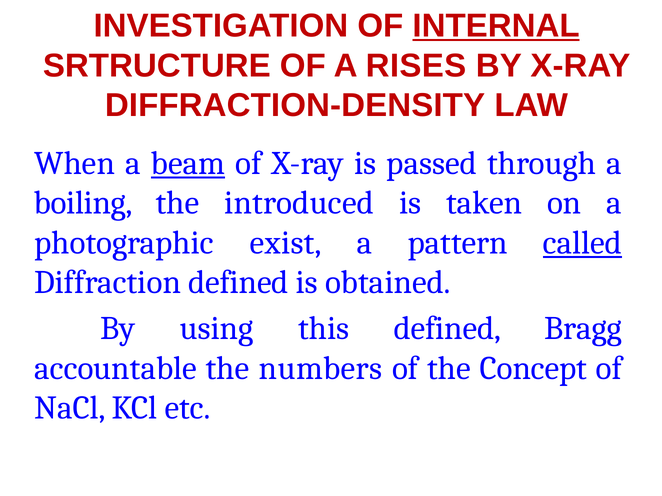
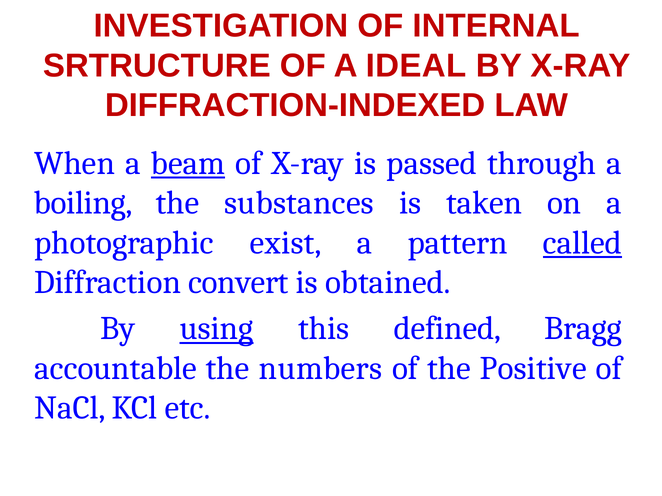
INTERNAL underline: present -> none (496, 26)
RISES: RISES -> IDEAL (416, 66)
DIFFRACTION-DENSITY: DIFFRACTION-DENSITY -> DIFFRACTION-INDEXED (295, 105)
introduced: introduced -> substances (299, 203)
Diffraction defined: defined -> convert (238, 283)
using underline: none -> present (217, 329)
Concept: Concept -> Positive (533, 369)
